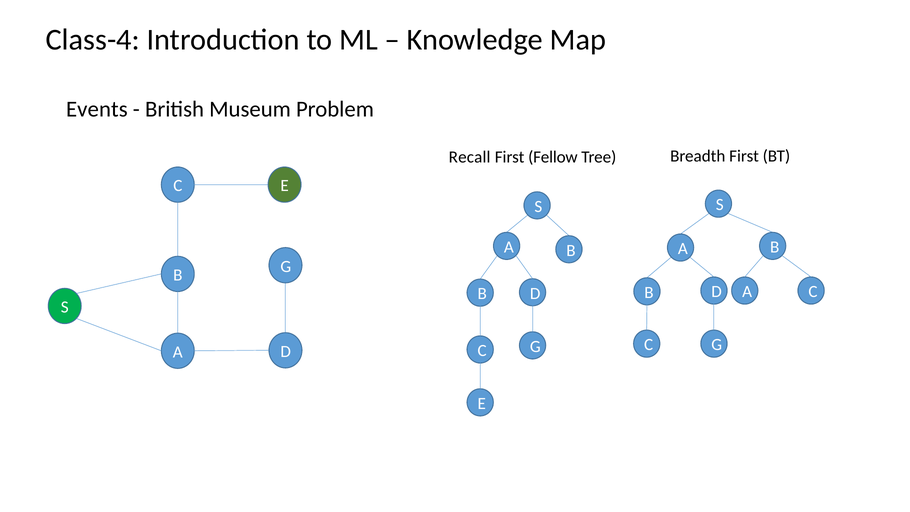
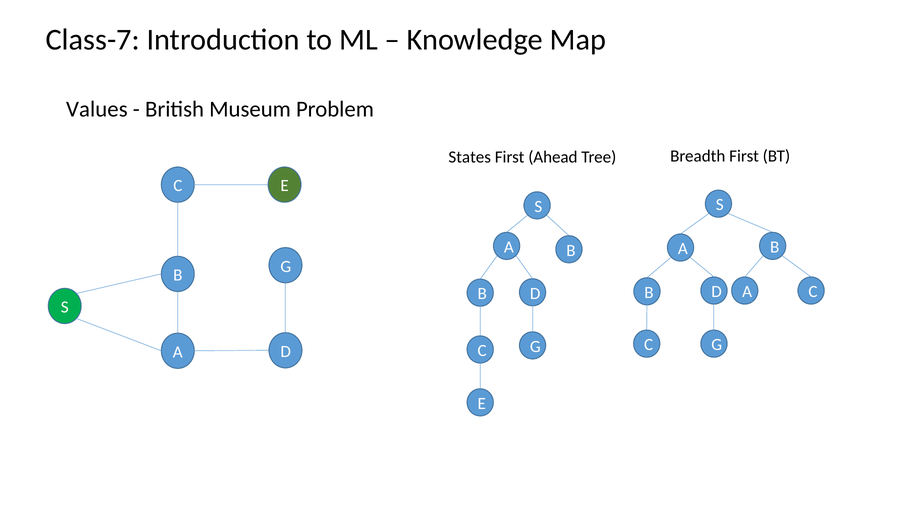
Class-4: Class-4 -> Class-7 (93, 40)
Events: Events -> Values (97, 109)
Recall: Recall -> States (470, 157)
Fellow: Fellow -> Ahead (553, 157)
